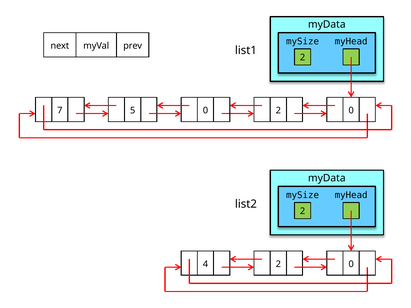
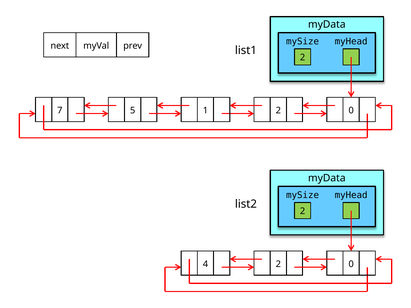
7 0: 0 -> 1 (205, 111)
